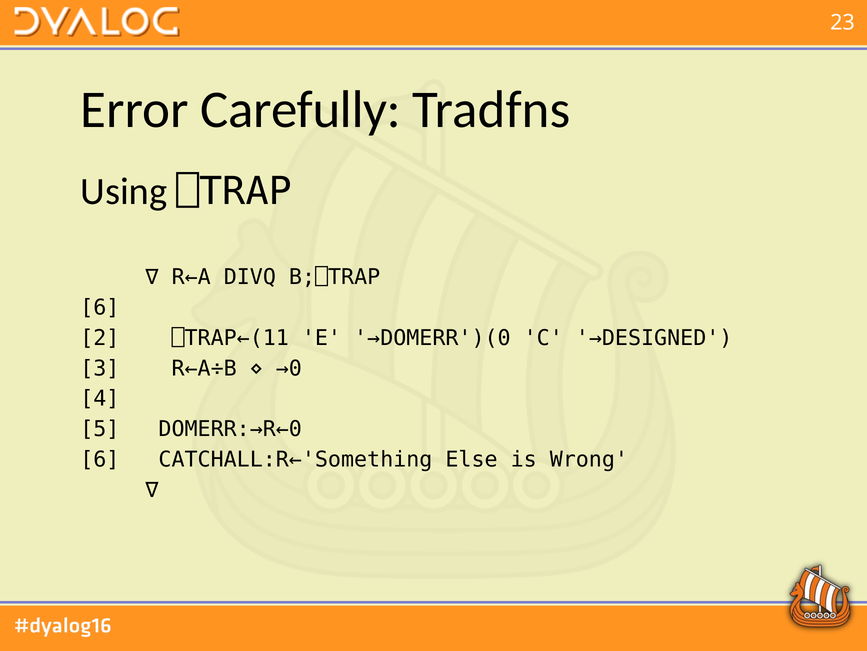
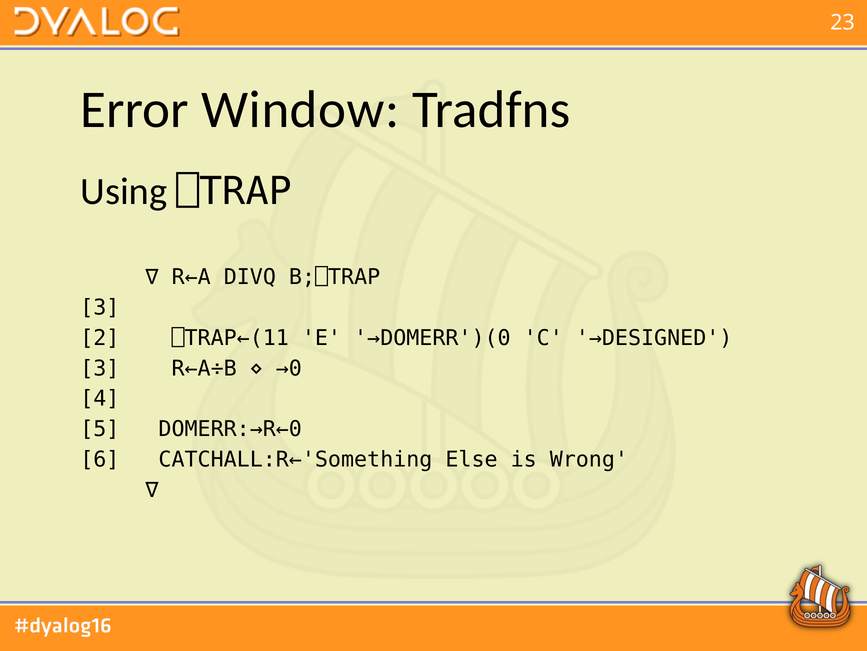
Carefully: Carefully -> Window (300, 110)
6: 6 -> 3 (100, 307)
